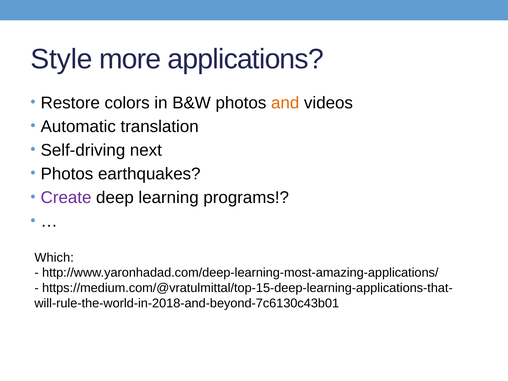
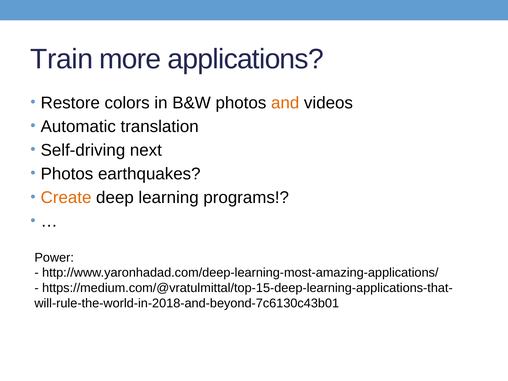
Style: Style -> Train (62, 59)
Create colour: purple -> orange (66, 198)
Which: Which -> Power (54, 257)
